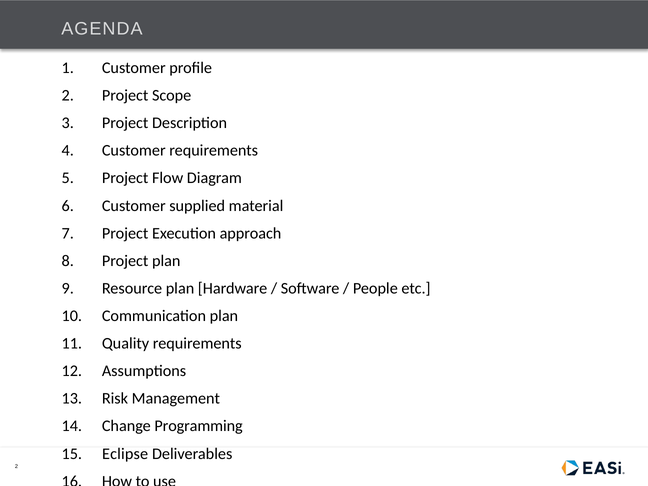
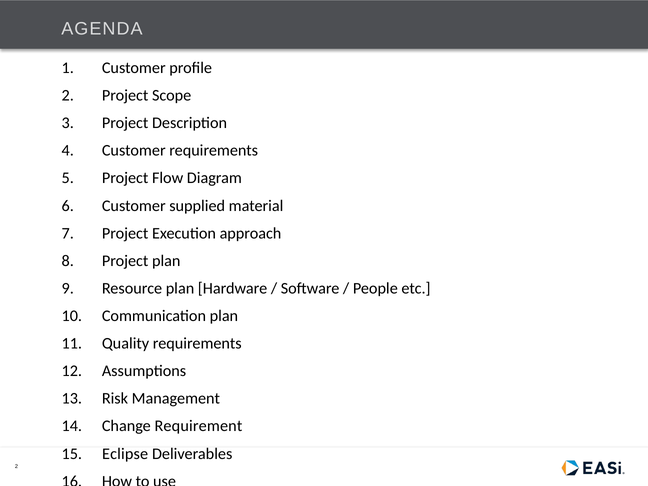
Programming: Programming -> Requirement (198, 426)
